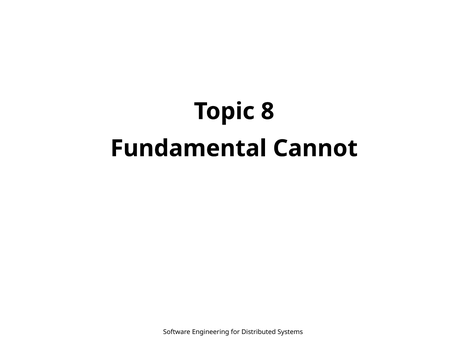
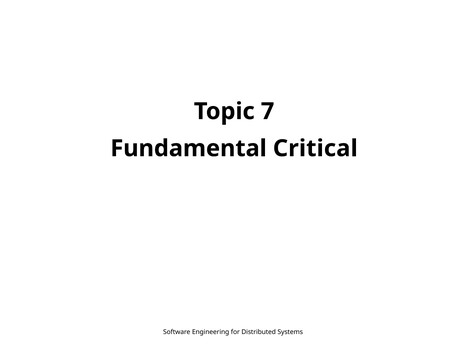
8: 8 -> 7 (268, 111)
Cannot: Cannot -> Critical (315, 148)
